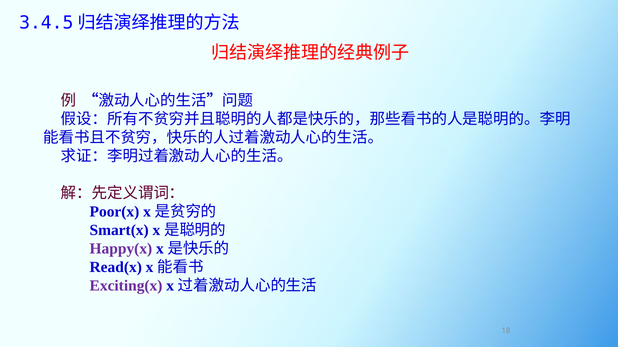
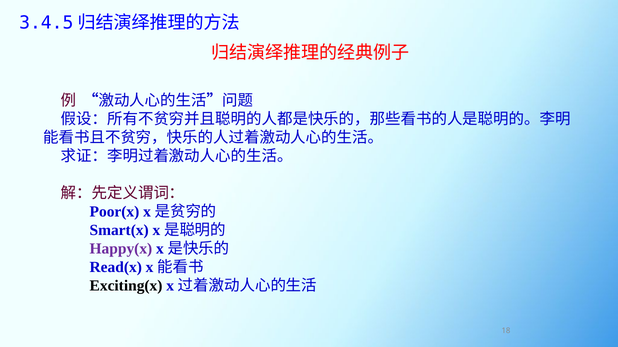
Exciting(x colour: purple -> black (126, 286)
